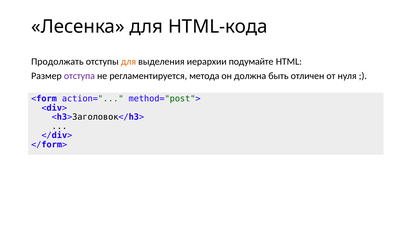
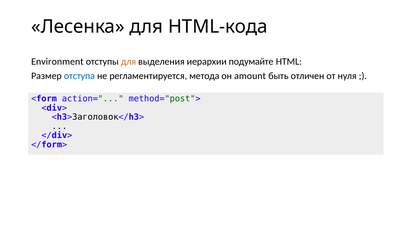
Продолжать: Продолжать -> Environment (57, 62)
отступа colour: purple -> blue (79, 76)
должна: должна -> amount (250, 76)
